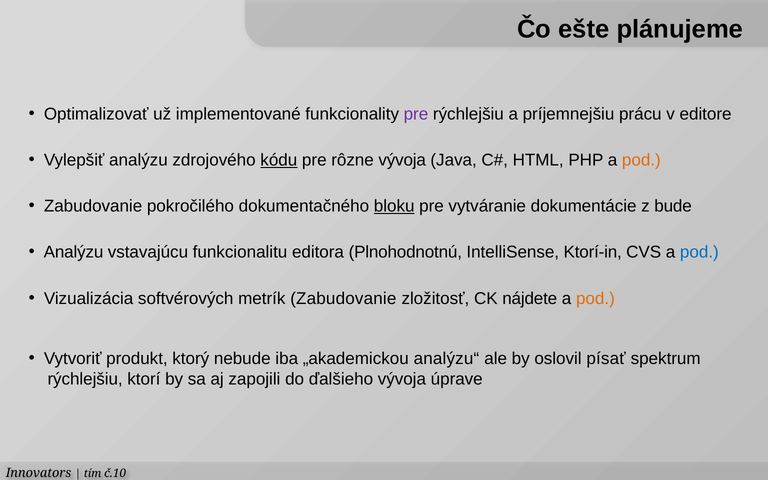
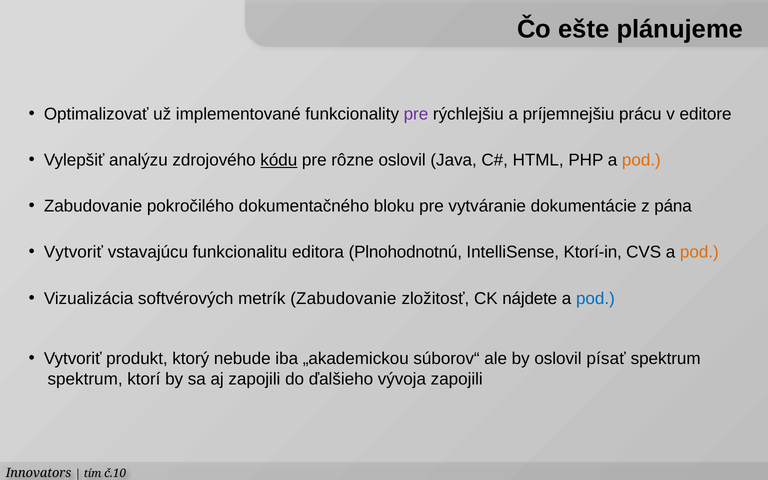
rôzne vývoja: vývoja -> oslovil (402, 160)
bloku underline: present -> none (394, 206)
bude: bude -> pána (673, 206)
Analýzu: Analýzu -> Vytvoriť (73, 252)
pod colour: blue -> orange (699, 252)
pod colour: orange -> blue (595, 298)
analýzu“: analýzu“ -> súborov“ (447, 359)
rýchlejšiu: rýchlejšiu -> spektrum (85, 379)
vývoja úprave: úprave -> zapojili (457, 379)
